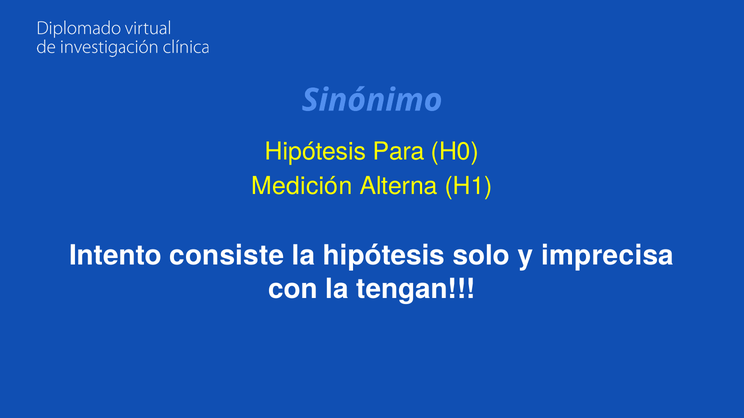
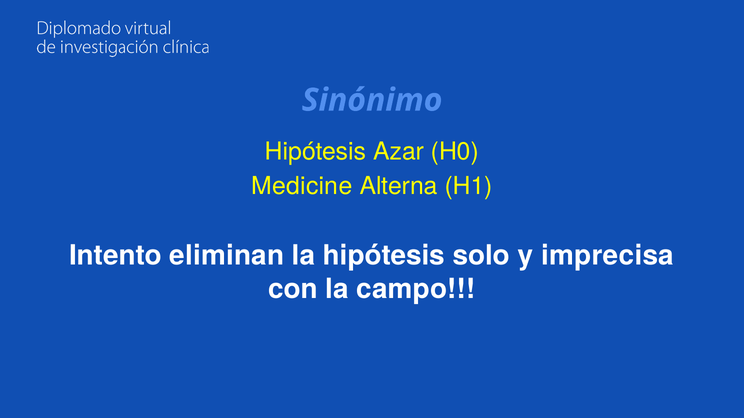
Para: Para -> Azar (399, 152)
Medición: Medición -> Medicine (302, 187)
consiste: consiste -> eliminan (227, 256)
tengan: tengan -> campo (416, 289)
